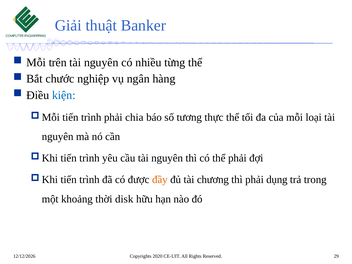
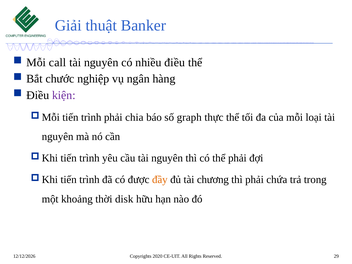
trên: trên -> call (58, 62)
nhiều từng: từng -> điều (175, 62)
kiện colour: blue -> purple (64, 95)
tương: tương -> graph (189, 117)
dụng: dụng -> chứa (277, 180)
